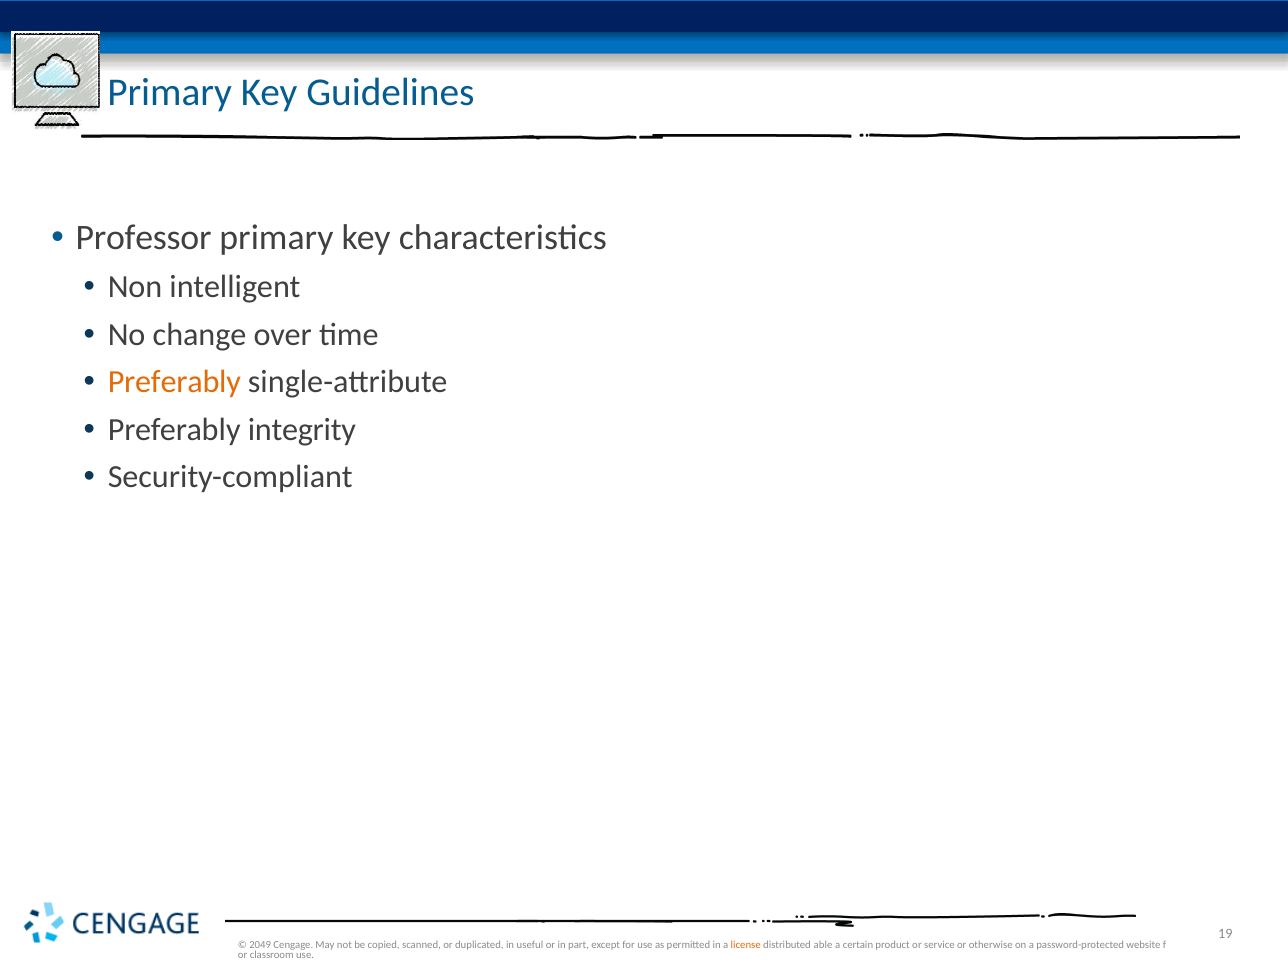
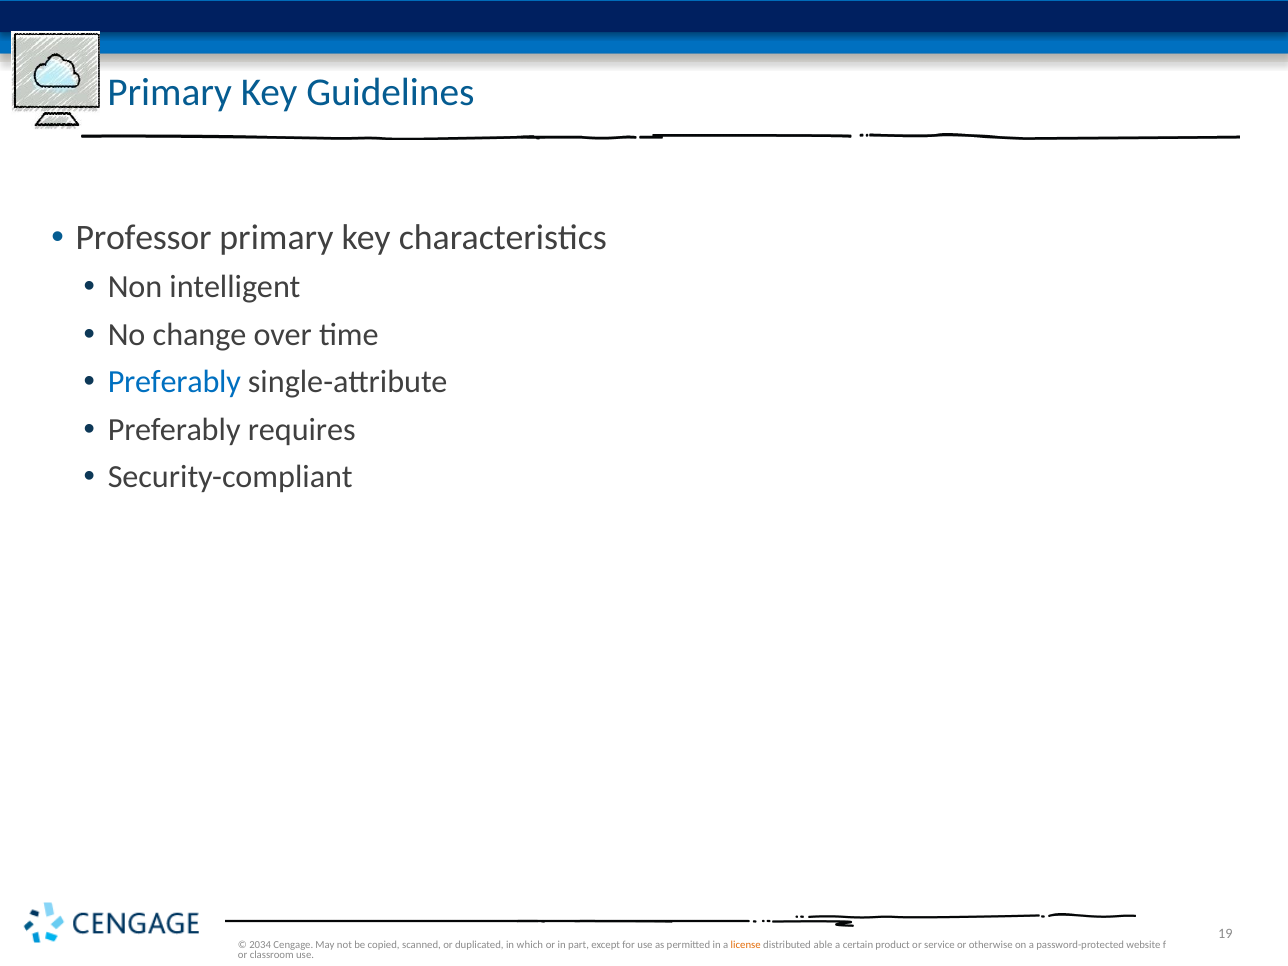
Preferably colour: orange -> blue (174, 382)
integrity: integrity -> requires (302, 429)
2049: 2049 -> 2034 (260, 945)
useful: useful -> which (530, 945)
